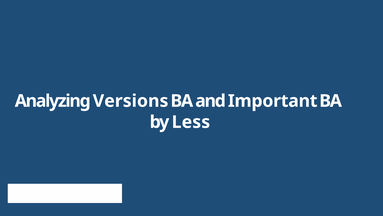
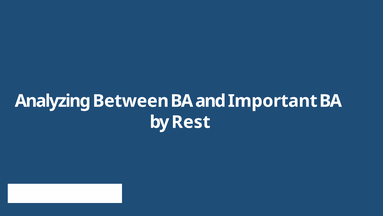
Versions: Versions -> Between (131, 101)
Less: Less -> Rest (191, 122)
